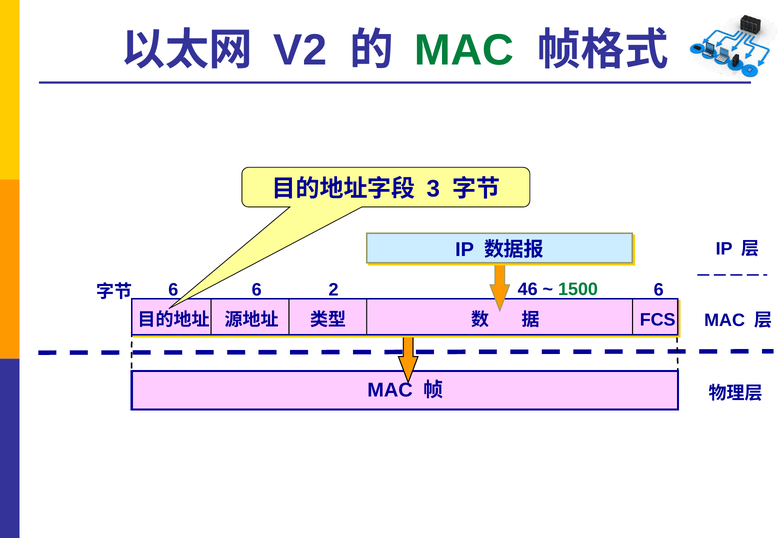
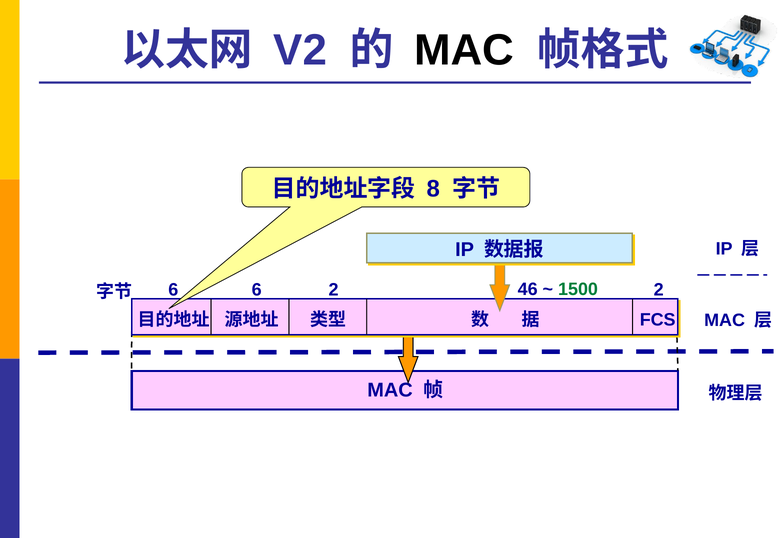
MAC colour: green -> black (464, 50)
3: 3 -> 8 (433, 189)
6: 6 -> 2 (659, 290)
